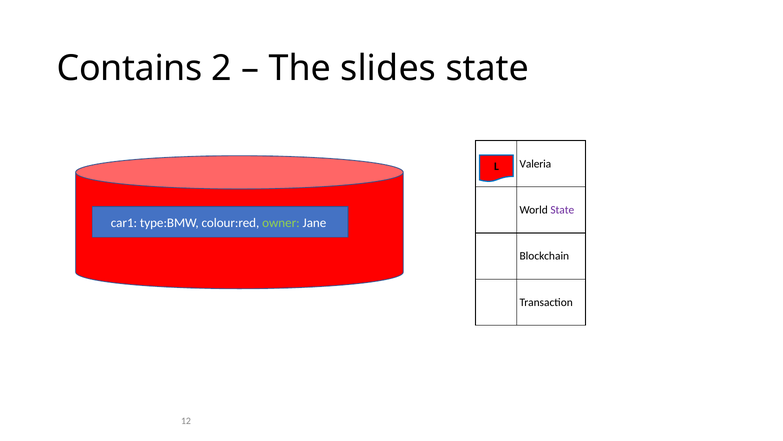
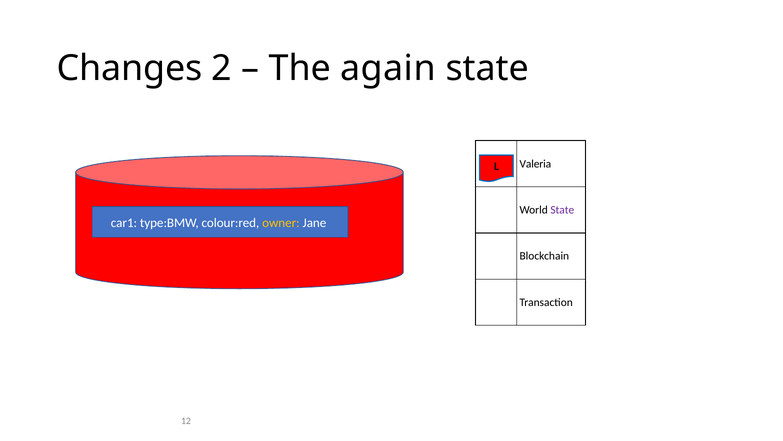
Contains: Contains -> Changes (130, 68)
slides: slides -> again (388, 68)
owner colour: light green -> yellow (281, 222)
